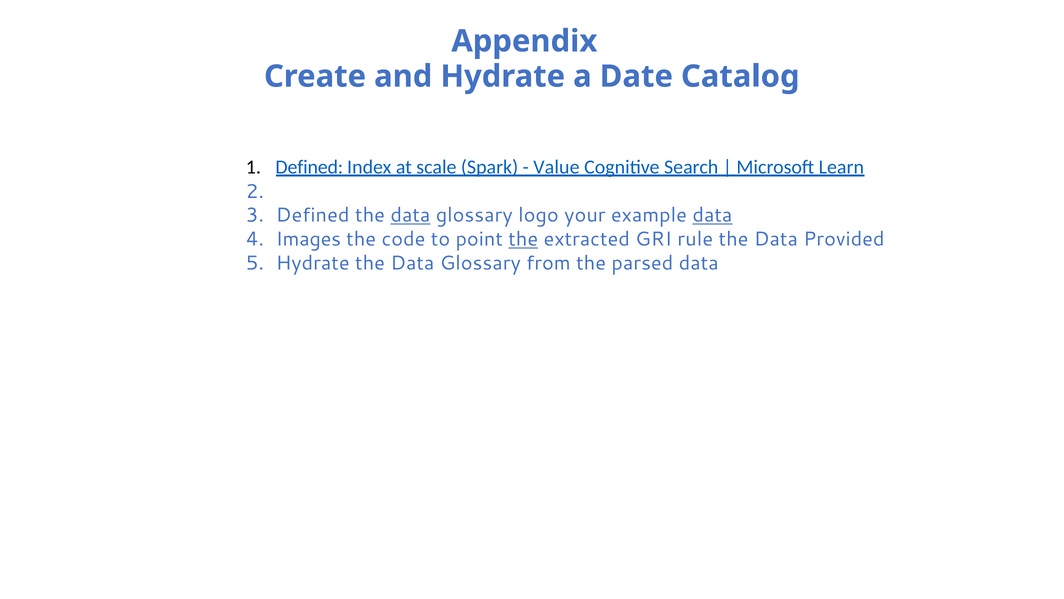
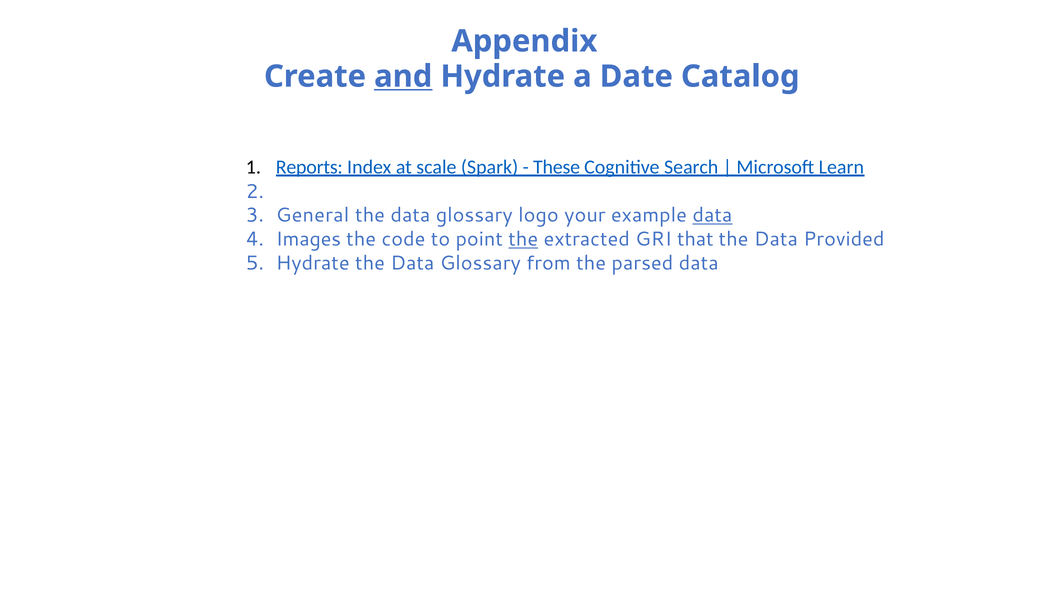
and underline: none -> present (403, 76)
Defined: Defined -> Reports (309, 167)
Value: Value -> These (557, 167)
Defined: Defined -> General (313, 215)
data underline: present -> none (410, 215)
rule: rule -> that (695, 239)
